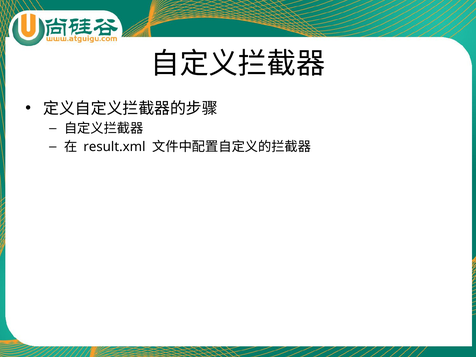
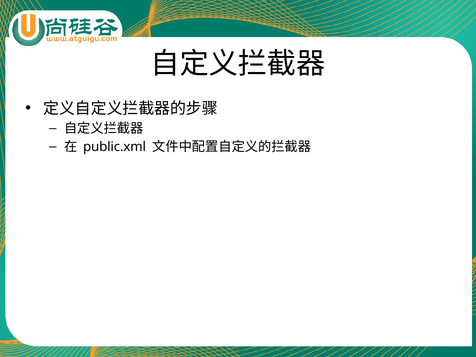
result.xml: result.xml -> public.xml (115, 147)
